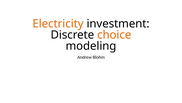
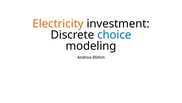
choice colour: orange -> blue (114, 35)
